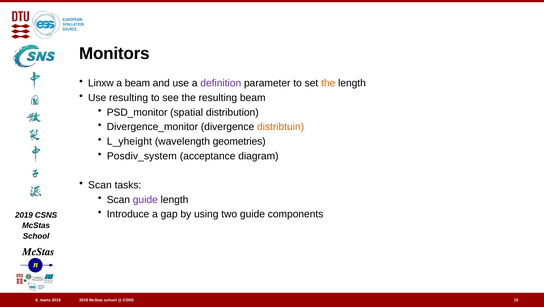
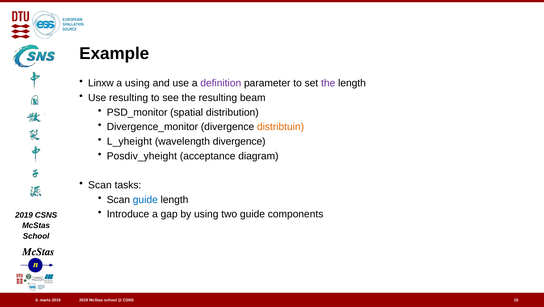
Monitors: Monitors -> Example (114, 53)
a beam: beam -> using (137, 83)
the colour: orange -> purple (328, 83)
wavelength geometries: geometries -> divergence (239, 141)
Posdiv_system: Posdiv_system -> Posdiv_yheight (142, 156)
guide colour: purple -> blue (145, 199)
